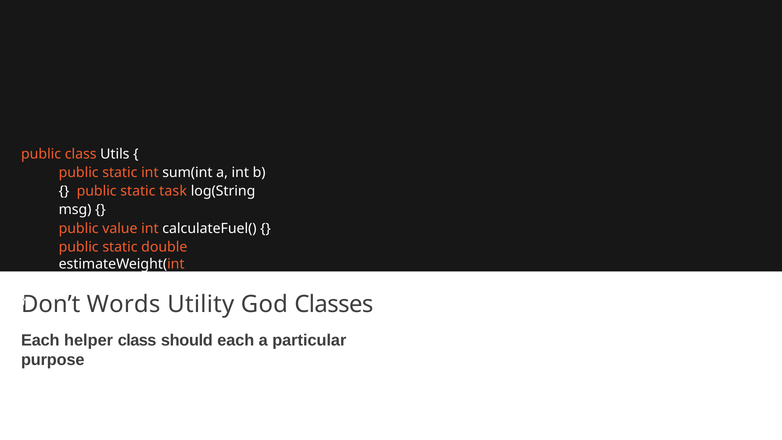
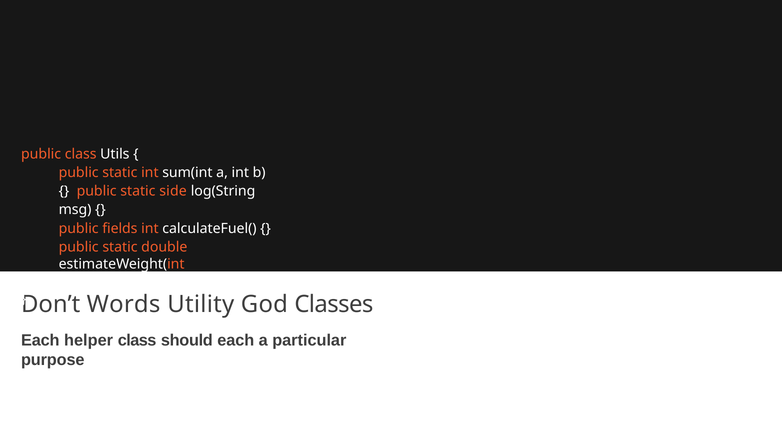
task: task -> side (173, 191)
value: value -> fields (120, 228)
